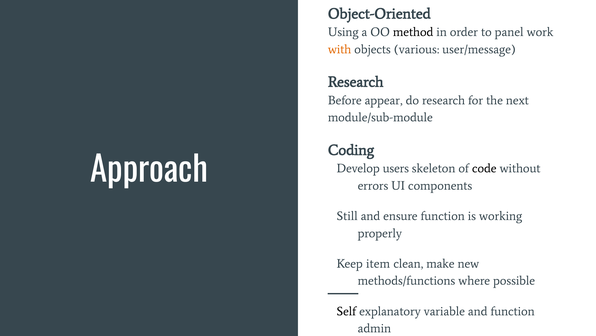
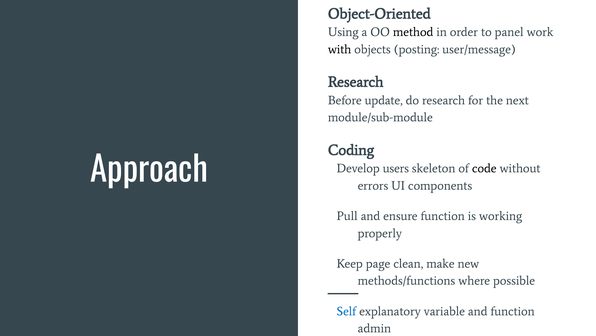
with colour: orange -> black (340, 49)
various: various -> posting (417, 49)
appear: appear -> update (384, 100)
Still: Still -> Pull (347, 216)
item: item -> page (378, 263)
Self colour: black -> blue (346, 311)
